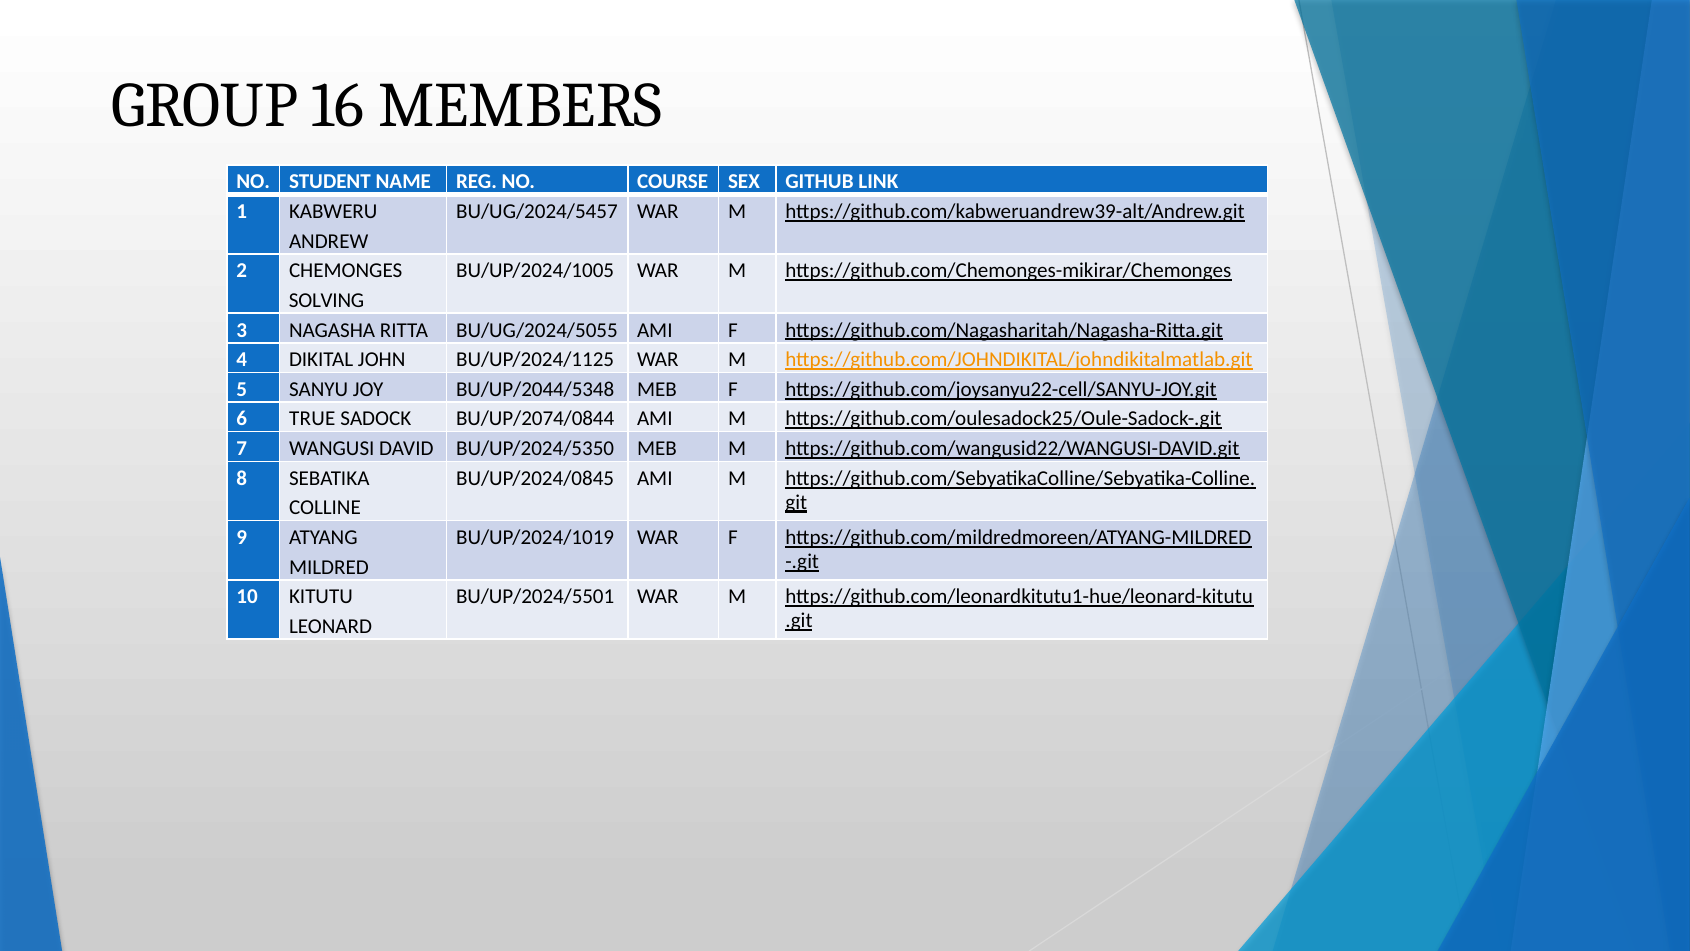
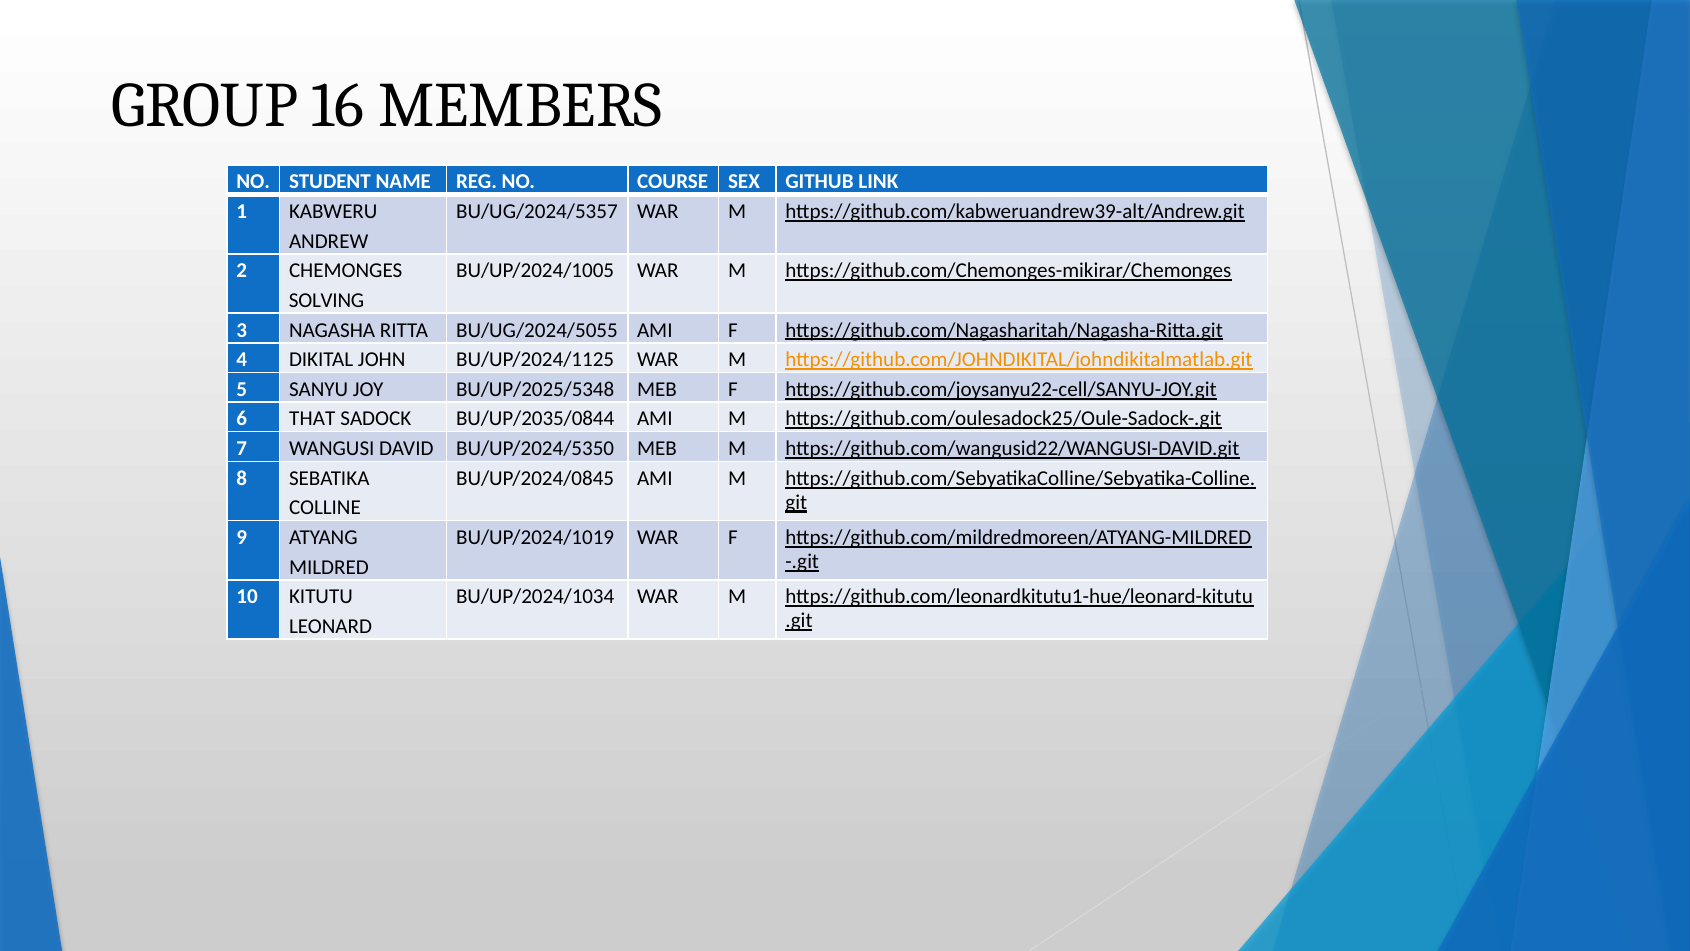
BU/UG/2024/5457: BU/UG/2024/5457 -> BU/UG/2024/5357 (537, 211)
BU/UP/2044/5348: BU/UP/2044/5348 -> BU/UP/2025/5348 (535, 389)
TRUE: TRUE -> THAT (312, 419)
BU/UP/2074/0844: BU/UP/2074/0844 -> BU/UP/2035/0844 (535, 419)
BU/UP/2024/5501: BU/UP/2024/5501 -> BU/UP/2024/1034 (535, 597)
